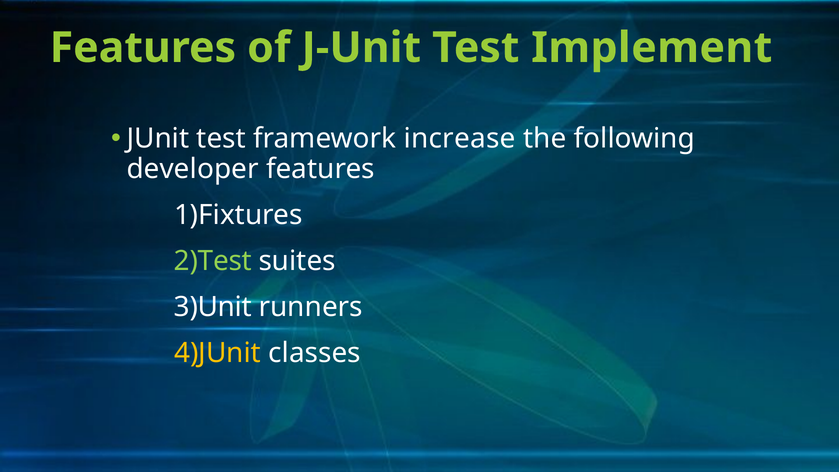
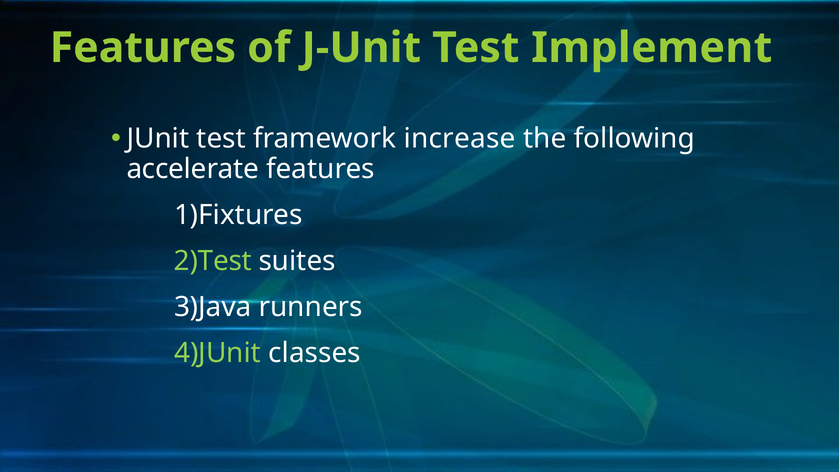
developer: developer -> accelerate (193, 169)
3)Unit: 3)Unit -> 3)Java (213, 307)
4)JUnit colour: yellow -> light green (218, 353)
